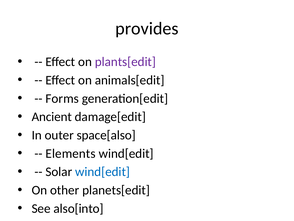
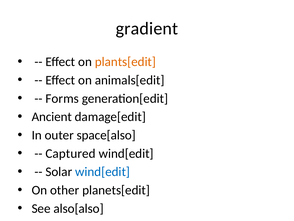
provides: provides -> gradient (147, 28)
plants[edit colour: purple -> orange (125, 62)
Elements: Elements -> Captured (71, 153)
also[into: also[into -> also[also (79, 208)
